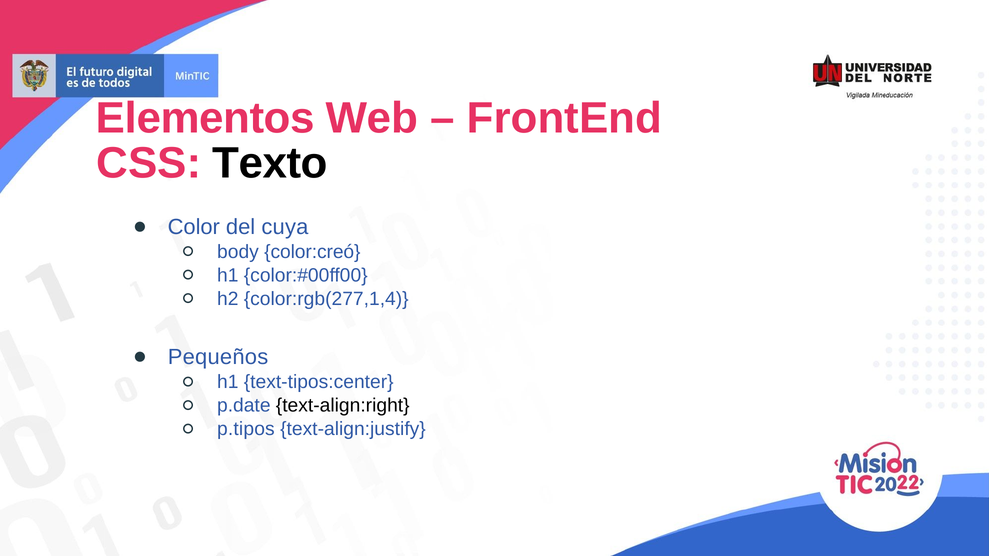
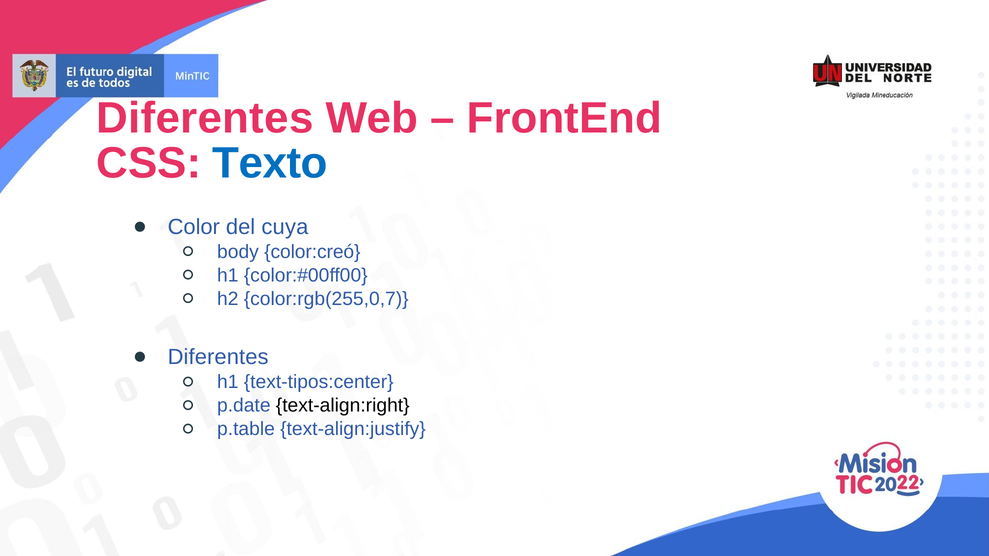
Elementos: Elementos -> Diferentes (205, 118)
Texto colour: black -> blue (270, 163)
color:rgb(277,1,4: color:rgb(277,1,4 -> color:rgb(255,0,7 (326, 299)
Pequeños: Pequeños -> Diferentes (218, 357)
p.tipos: p.tipos -> p.table (246, 429)
